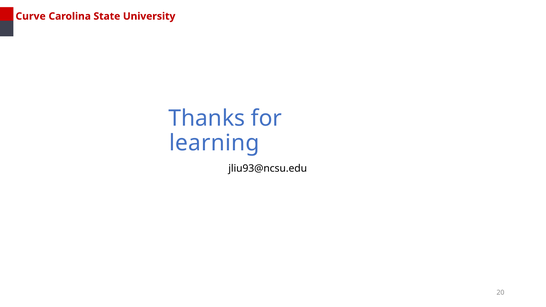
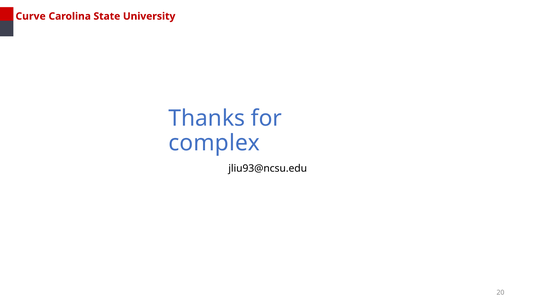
learning: learning -> complex (214, 143)
